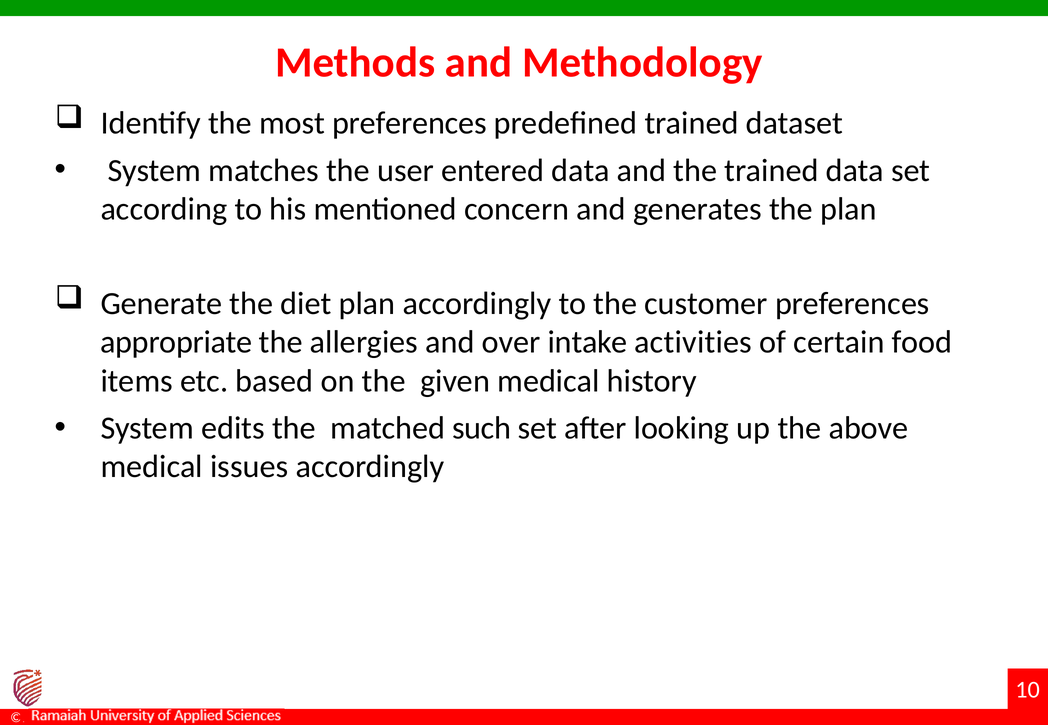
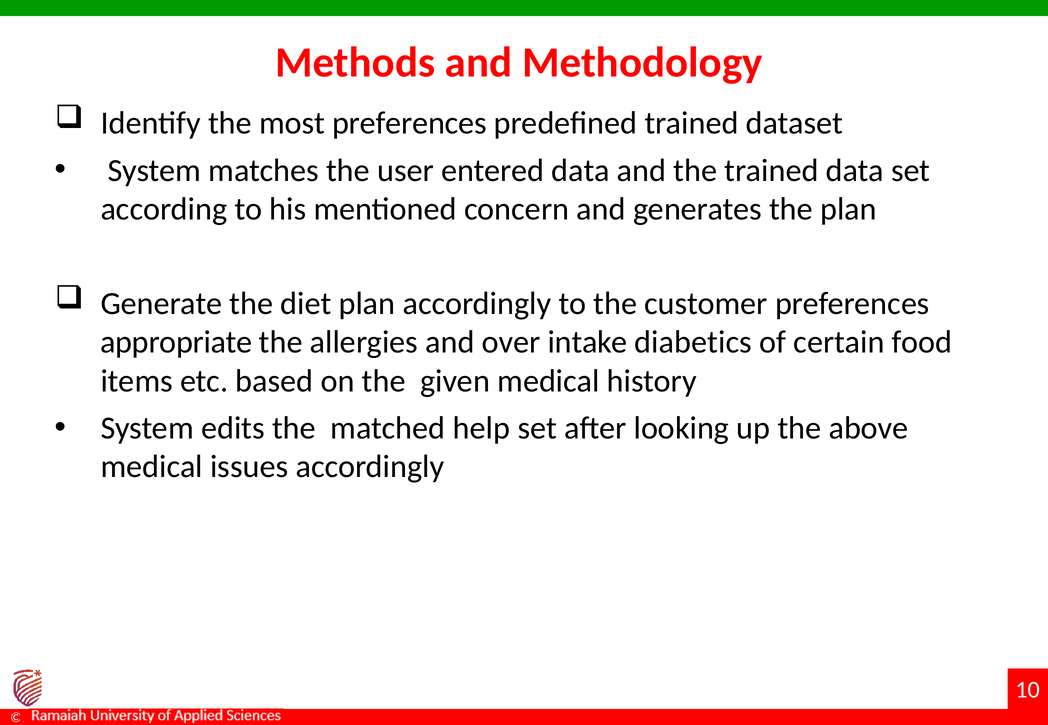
activities: activities -> diabetics (693, 342)
such: such -> help (481, 428)
